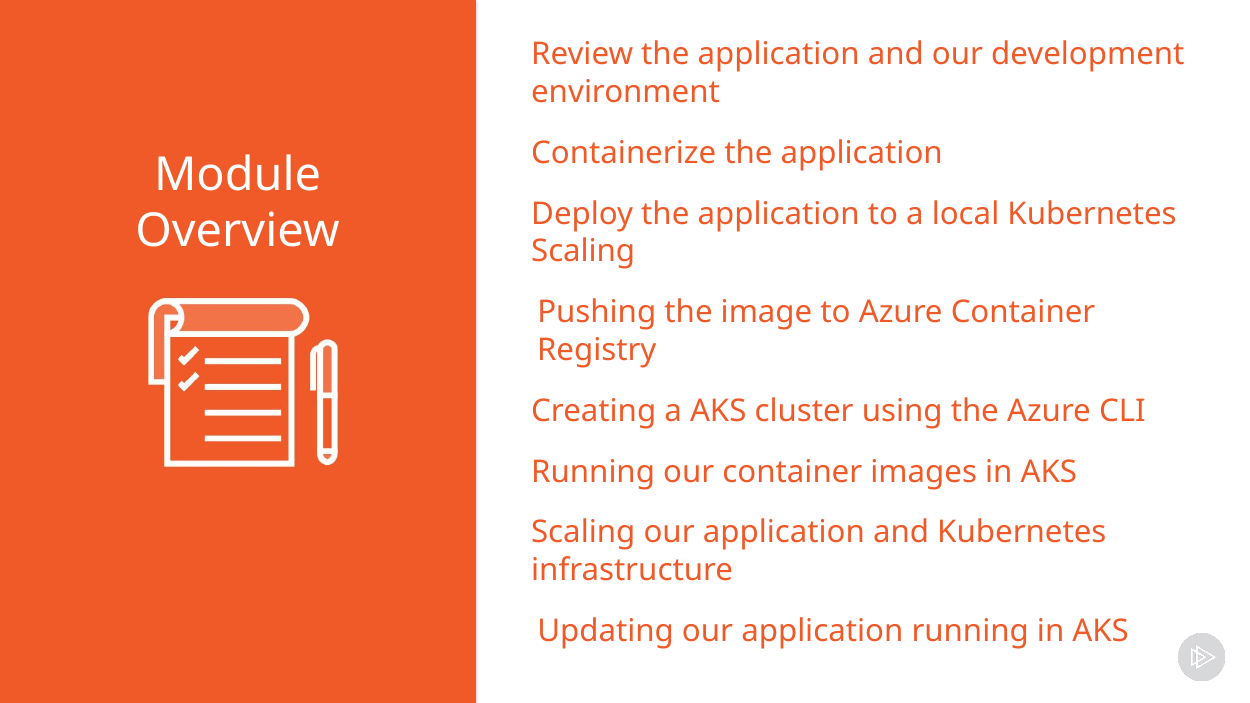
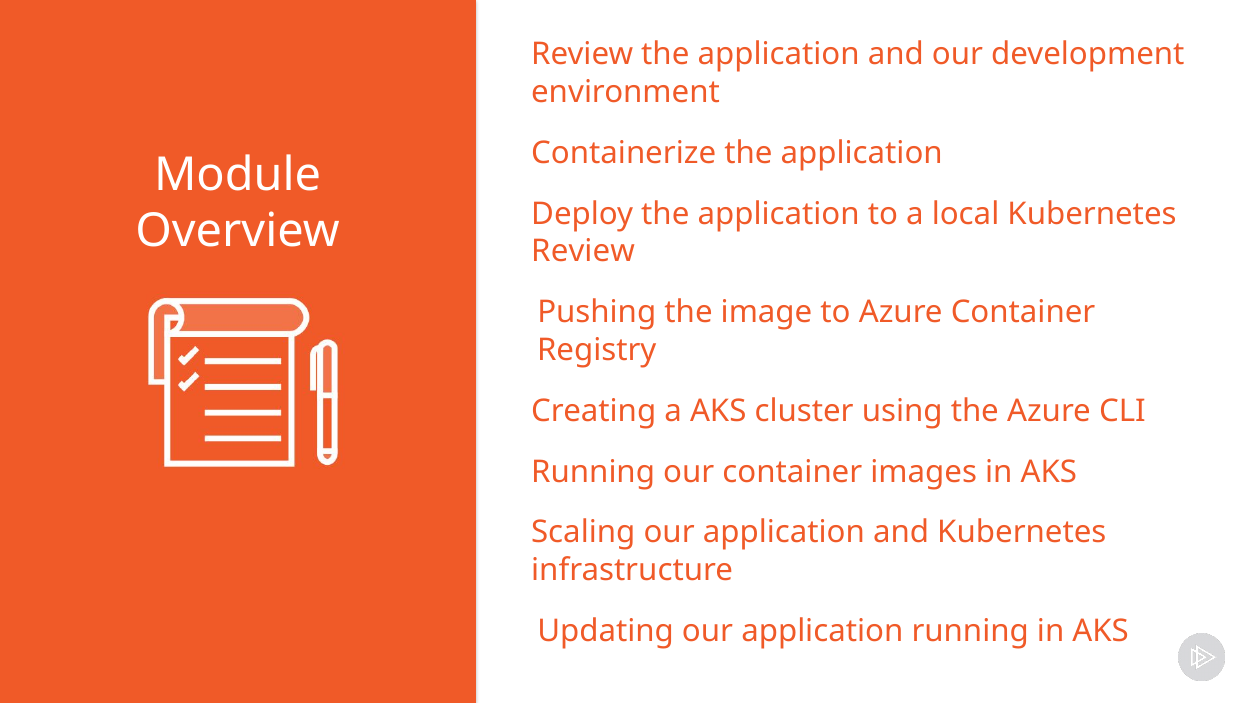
Scaling: Scaling -> Review (583, 252)
